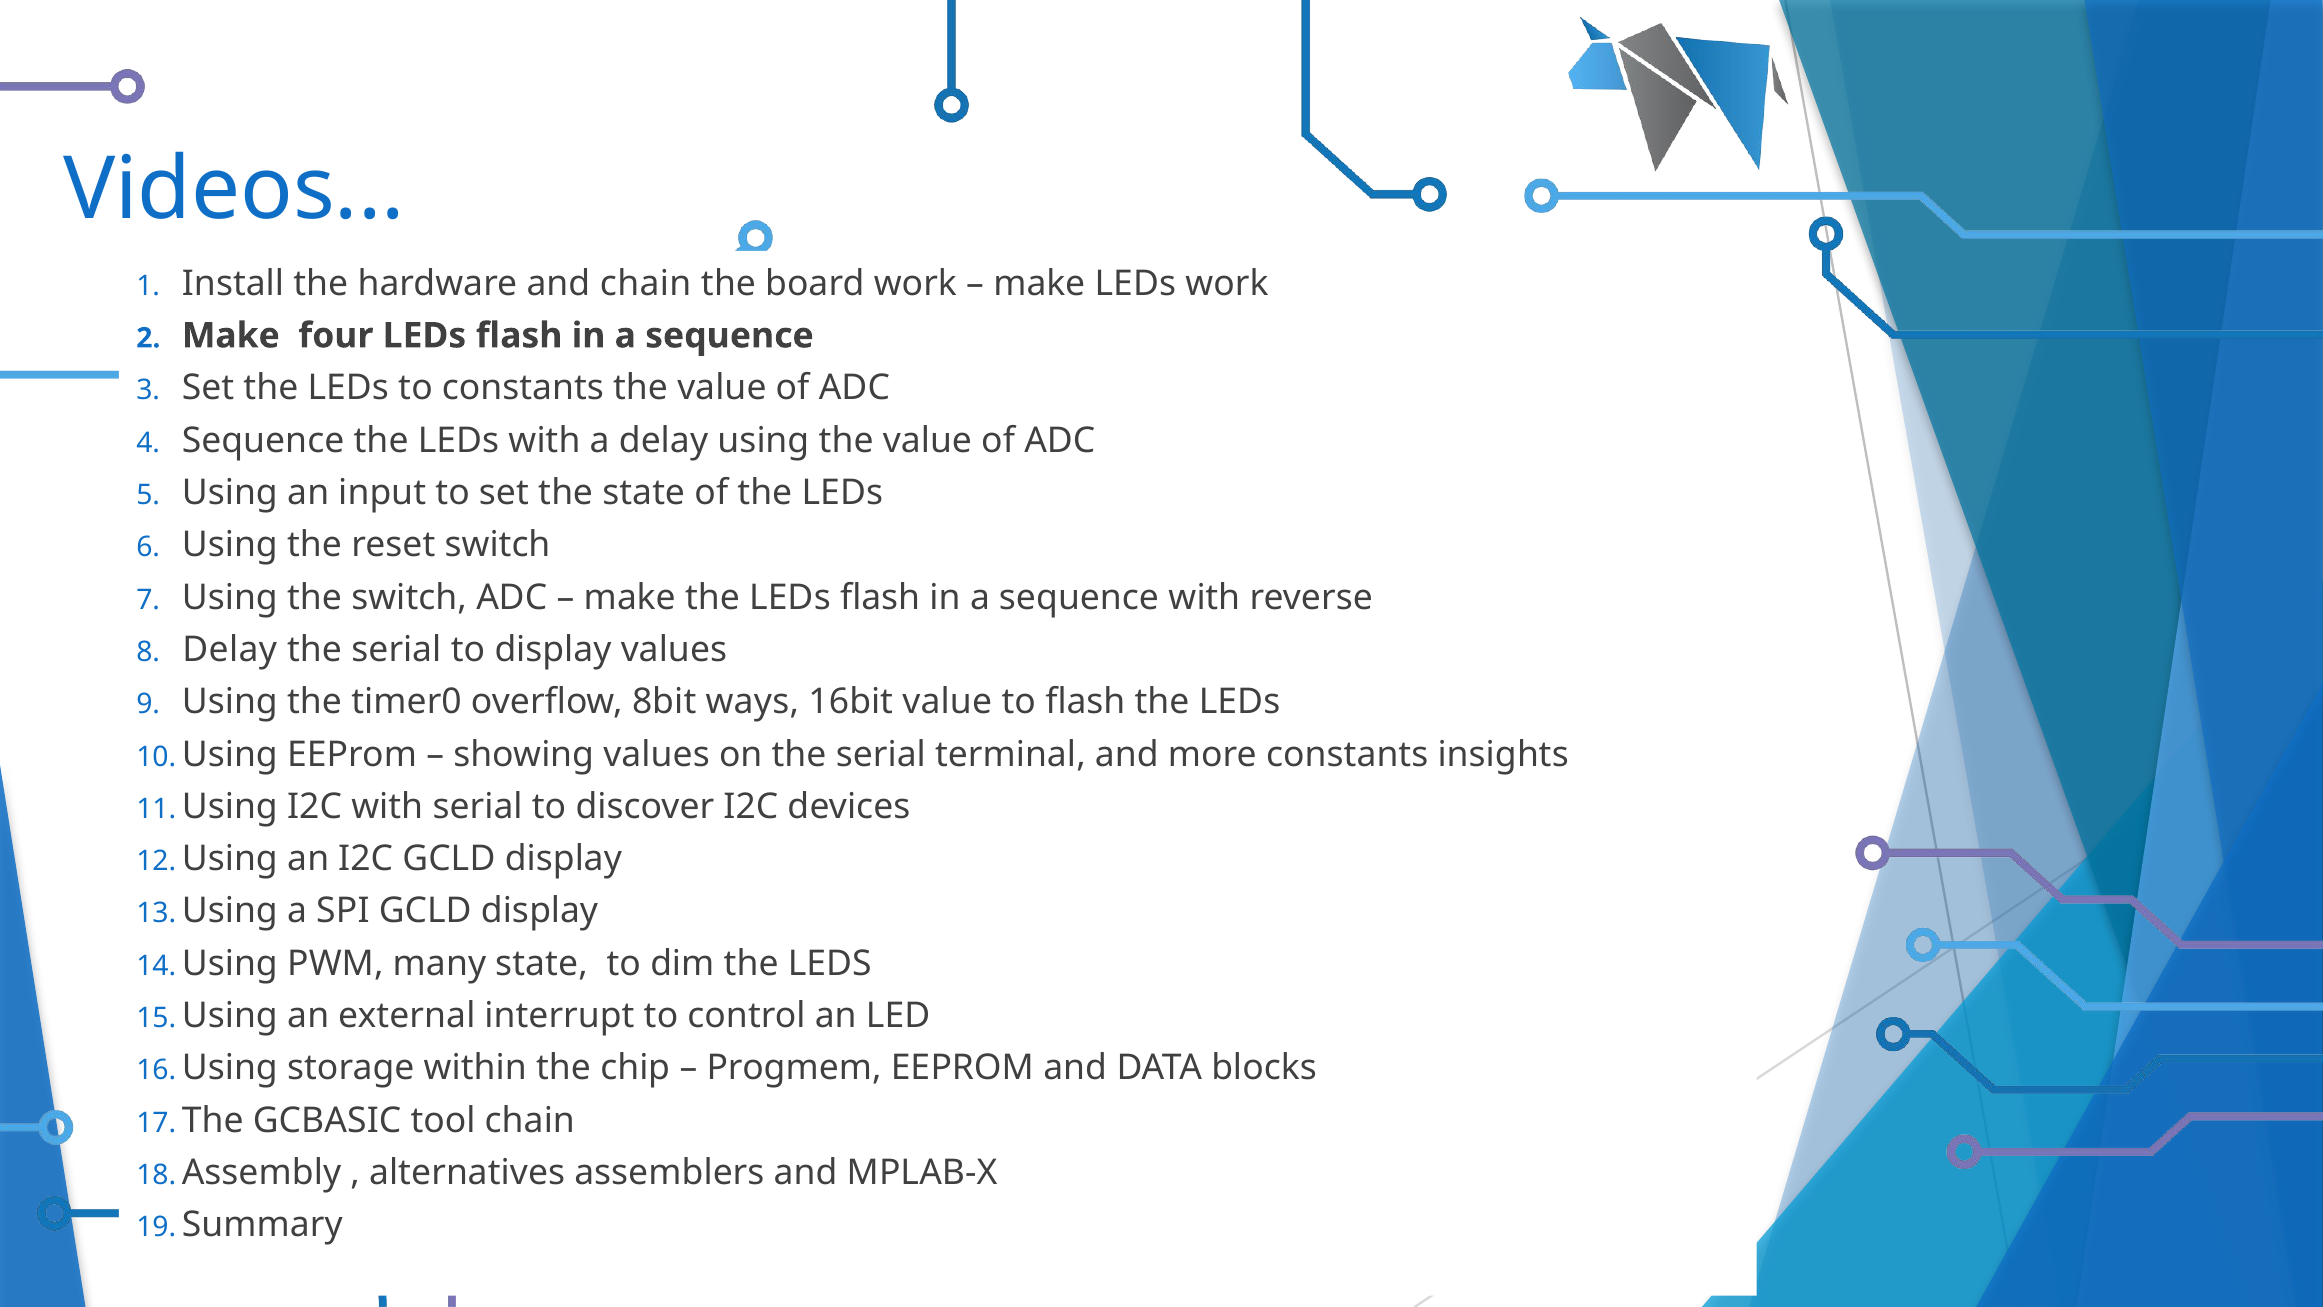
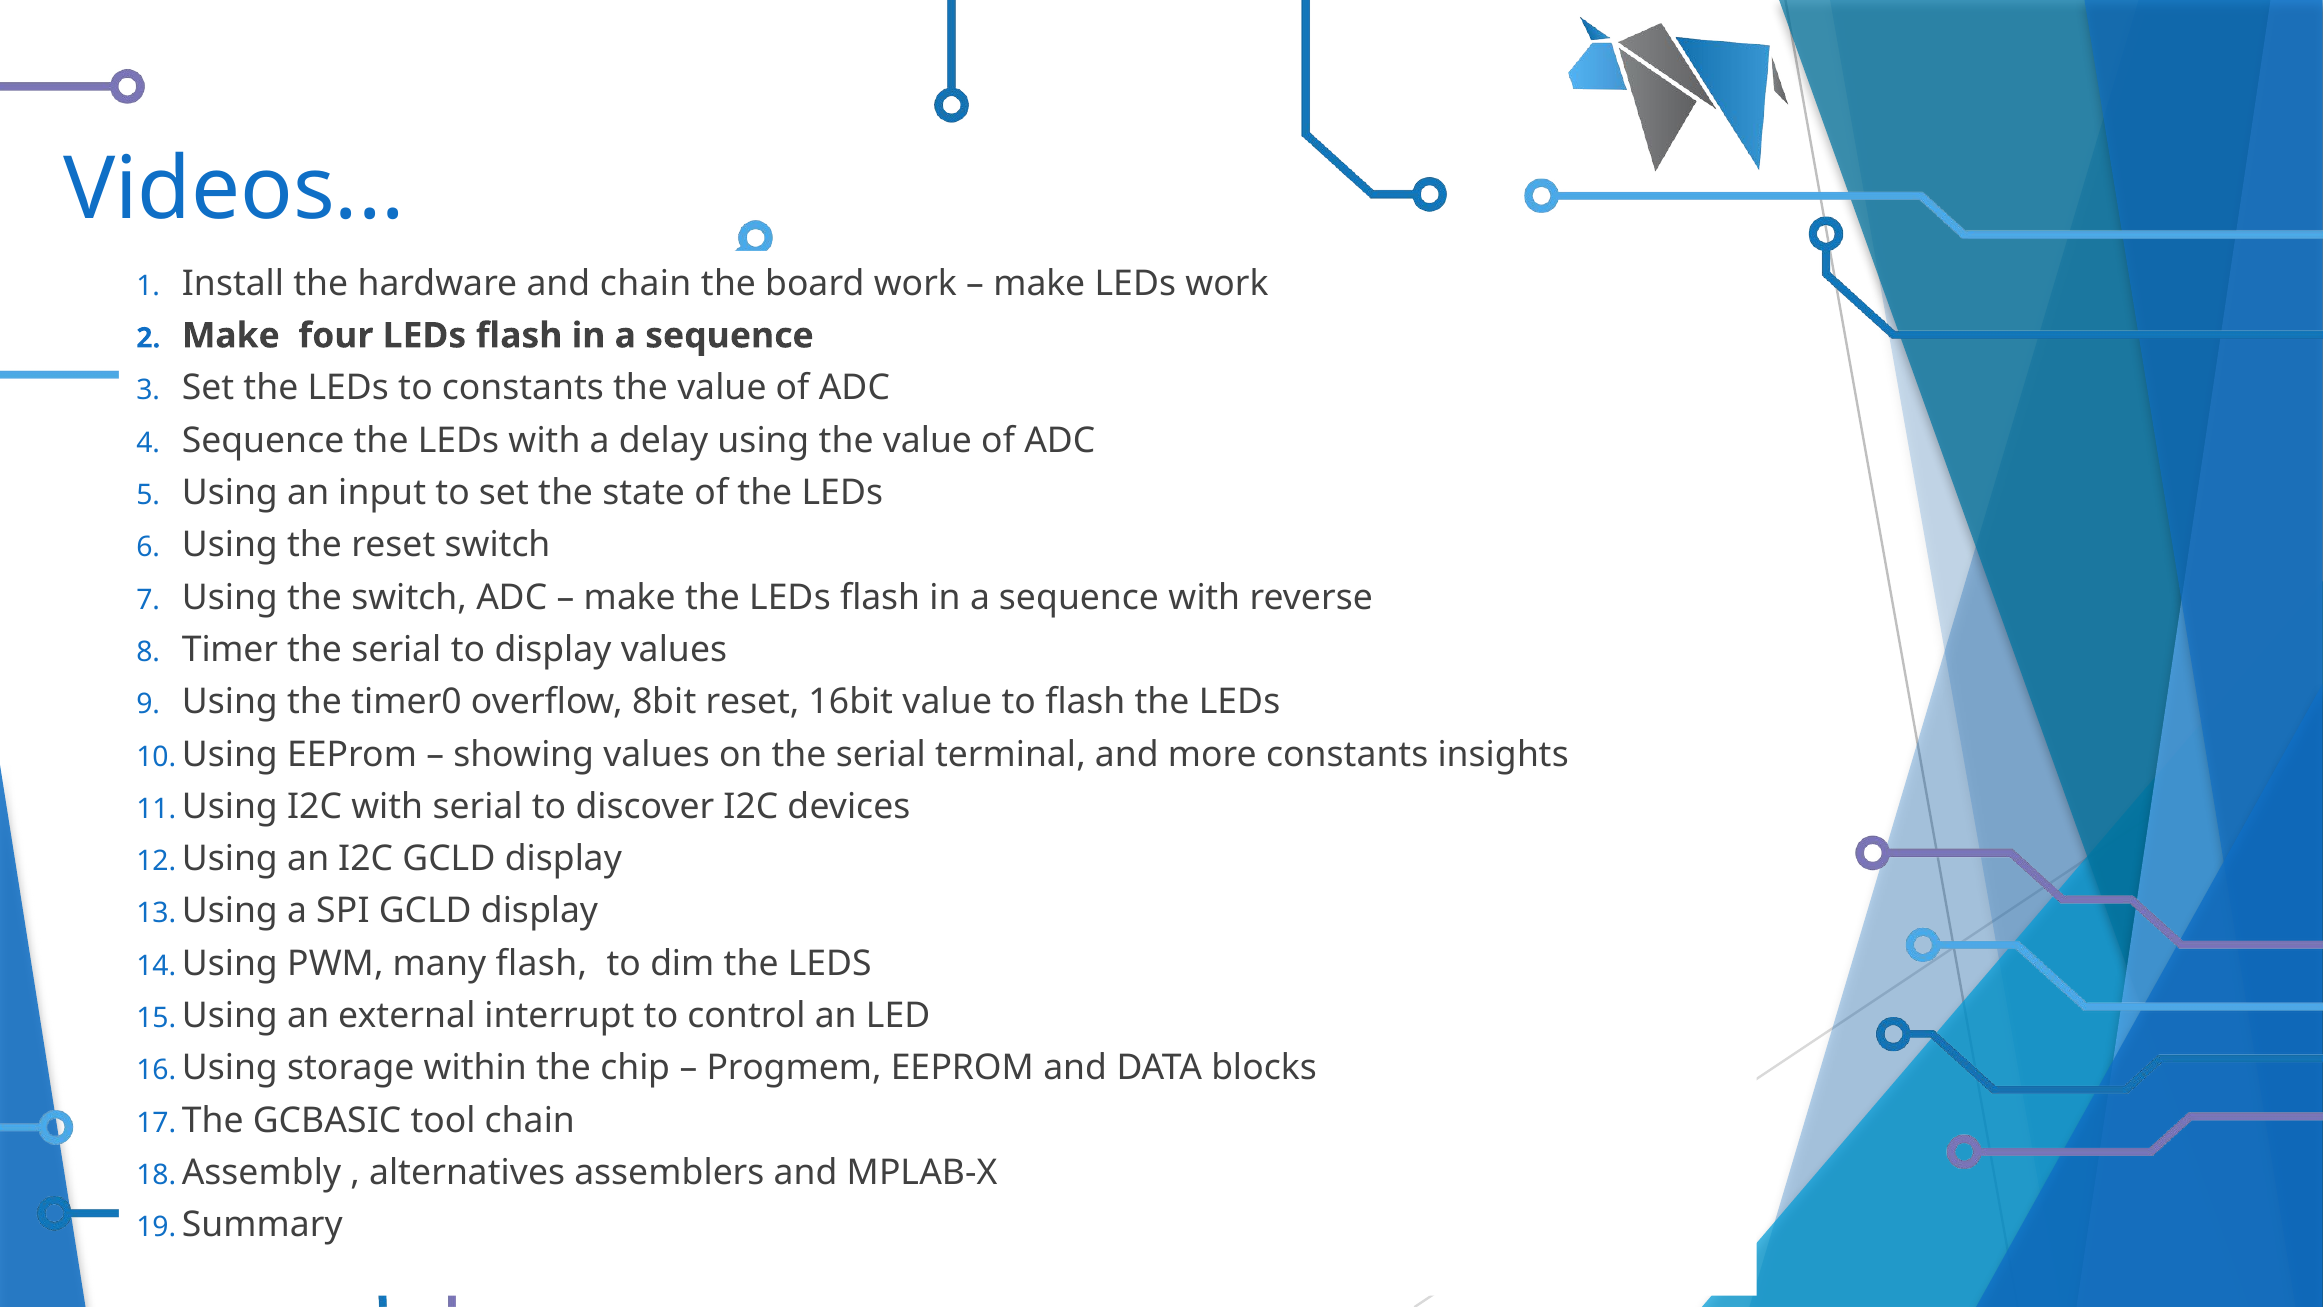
Delay: Delay -> Timer (230, 650)
8bit ways: ways -> reset (752, 702)
many state: state -> flash (541, 963)
